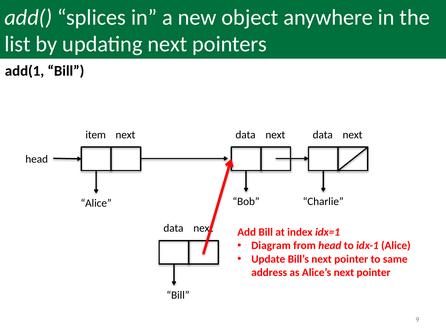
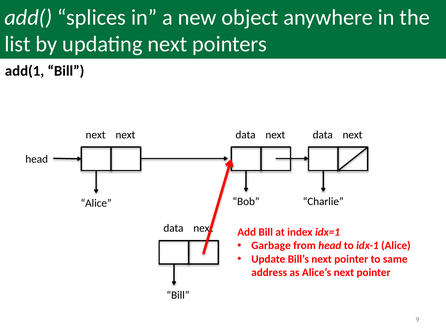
item: item -> next (96, 135)
Diagram: Diagram -> Garbage (271, 245)
